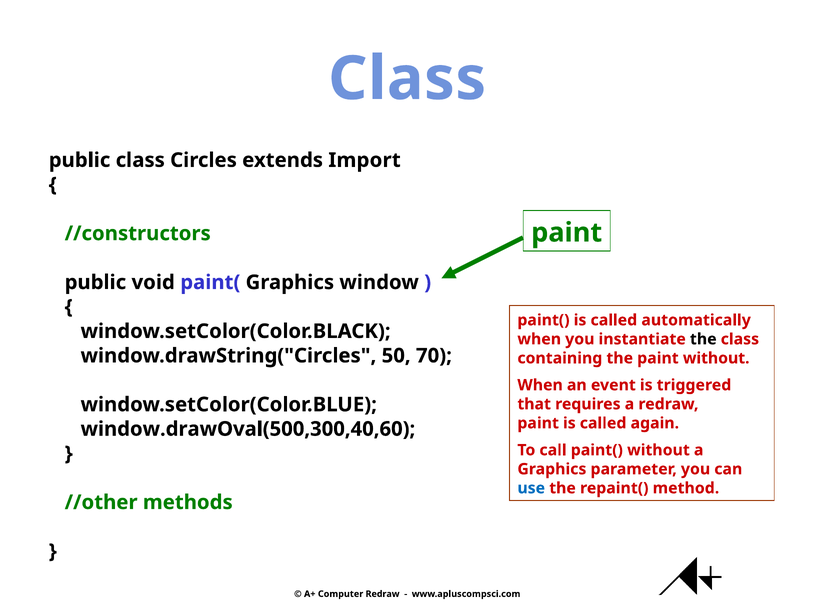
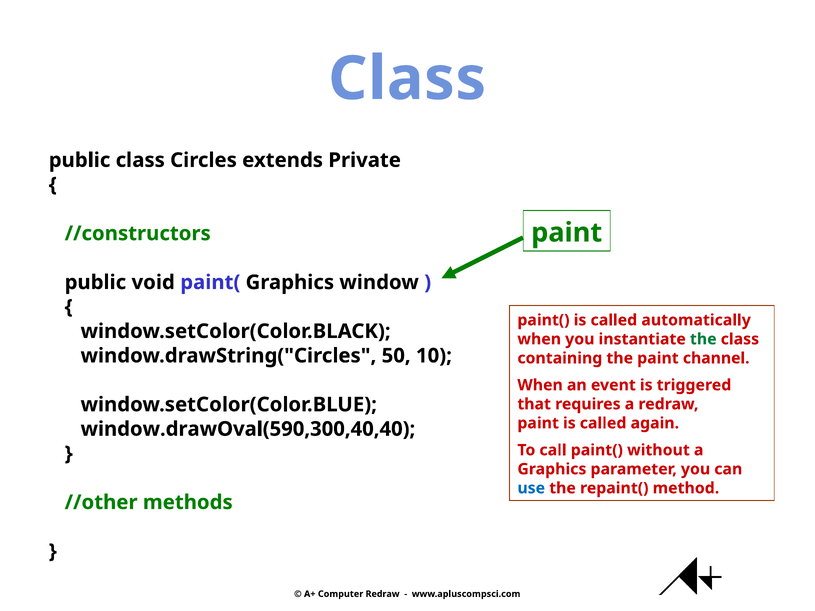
Import: Import -> Private (365, 160)
the colour: black -> green (703, 339)
70: 70 -> 10 (434, 356)
paint without: without -> channel (716, 358)
window.drawOval(500,300,40,60: window.drawOval(500,300,40,60 -> window.drawOval(590,300,40,40 (248, 429)
